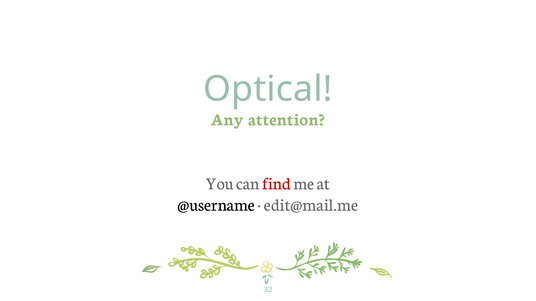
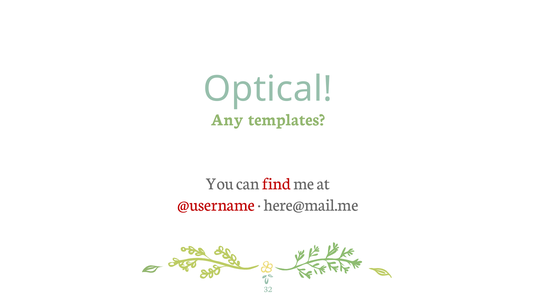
attention: attention -> templates (287, 120)
@username colour: black -> red (216, 205)
edit@mail.me: edit@mail.me -> here@mail.me (311, 205)
